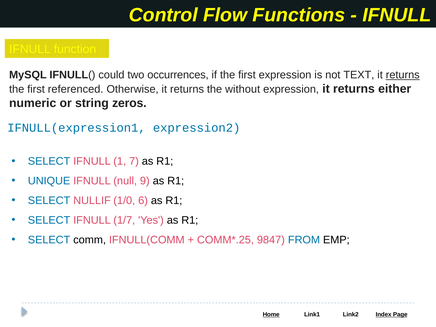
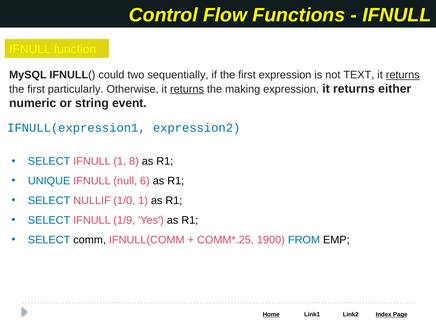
occurrences: occurrences -> sequentially (178, 75)
referenced: referenced -> particularly (76, 89)
returns underline: none -> present (187, 89)
without: without -> making (243, 89)
zeros: zeros -> event (129, 103)
7: 7 -> 8 (134, 161)
9: 9 -> 6 (145, 181)
1/0 6: 6 -> 1 (143, 201)
1/7: 1/7 -> 1/9 (124, 220)
9847: 9847 -> 1900 (271, 240)
